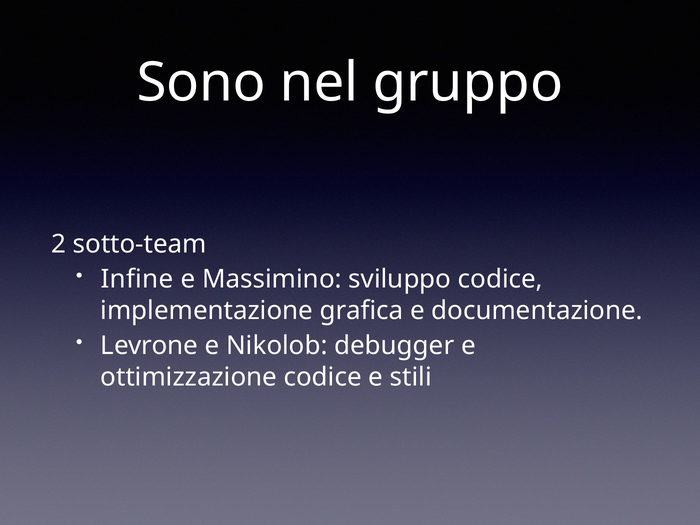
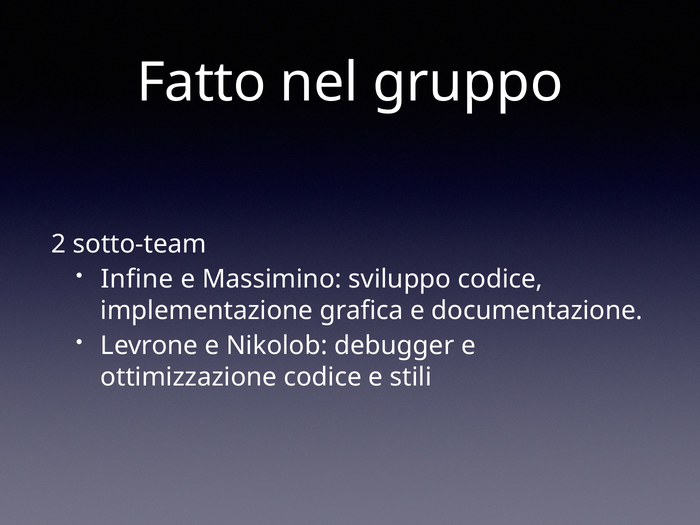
Sono: Sono -> Fatto (201, 83)
